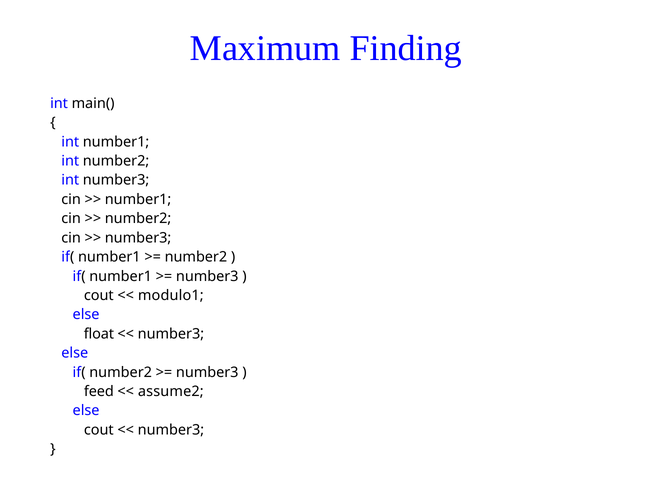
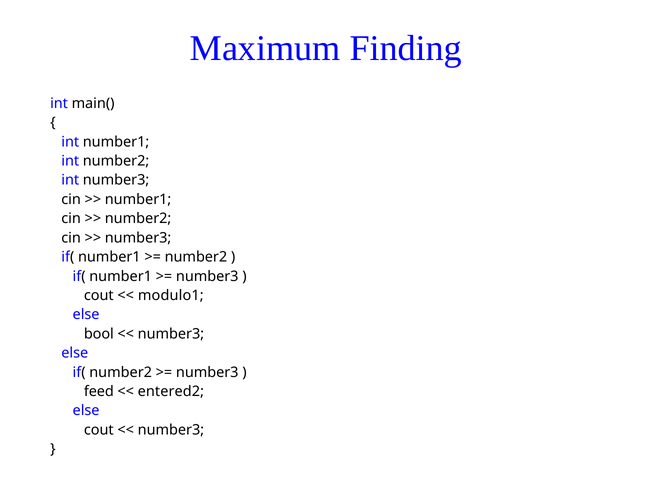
float: float -> bool (99, 334)
assume2: assume2 -> entered2 (171, 391)
